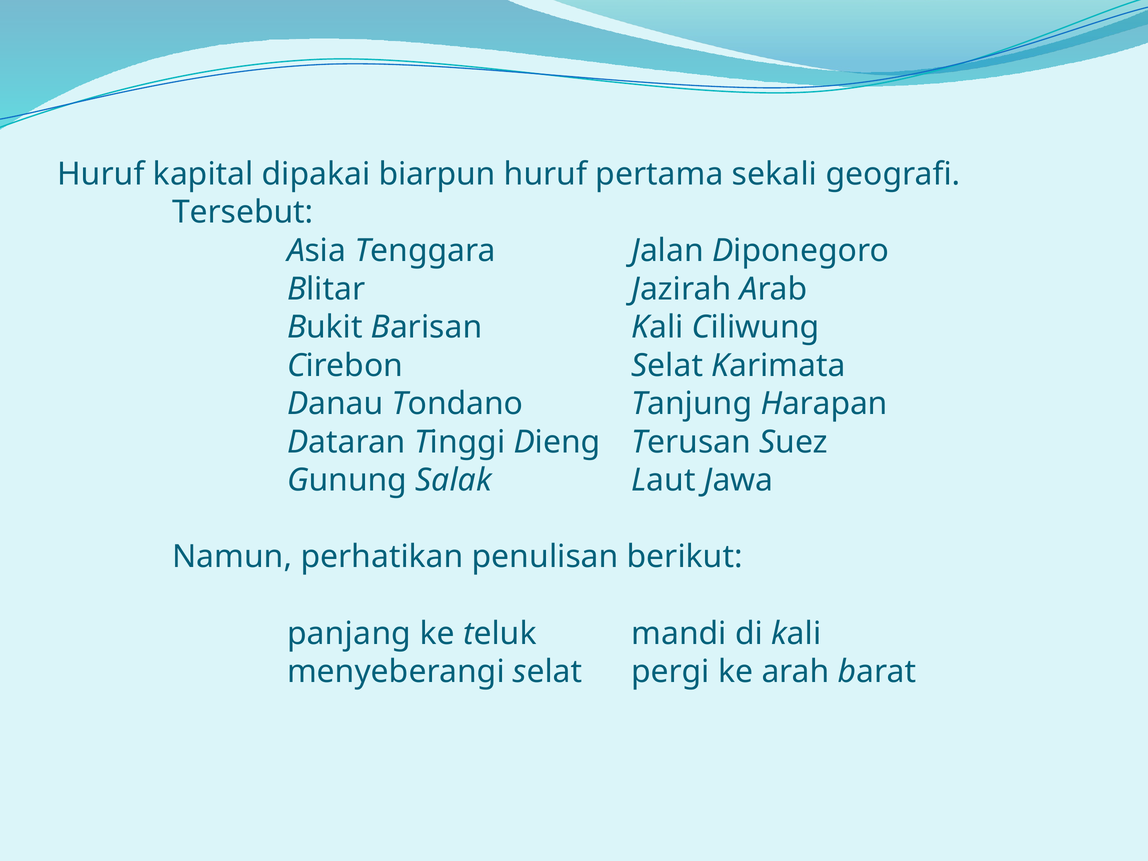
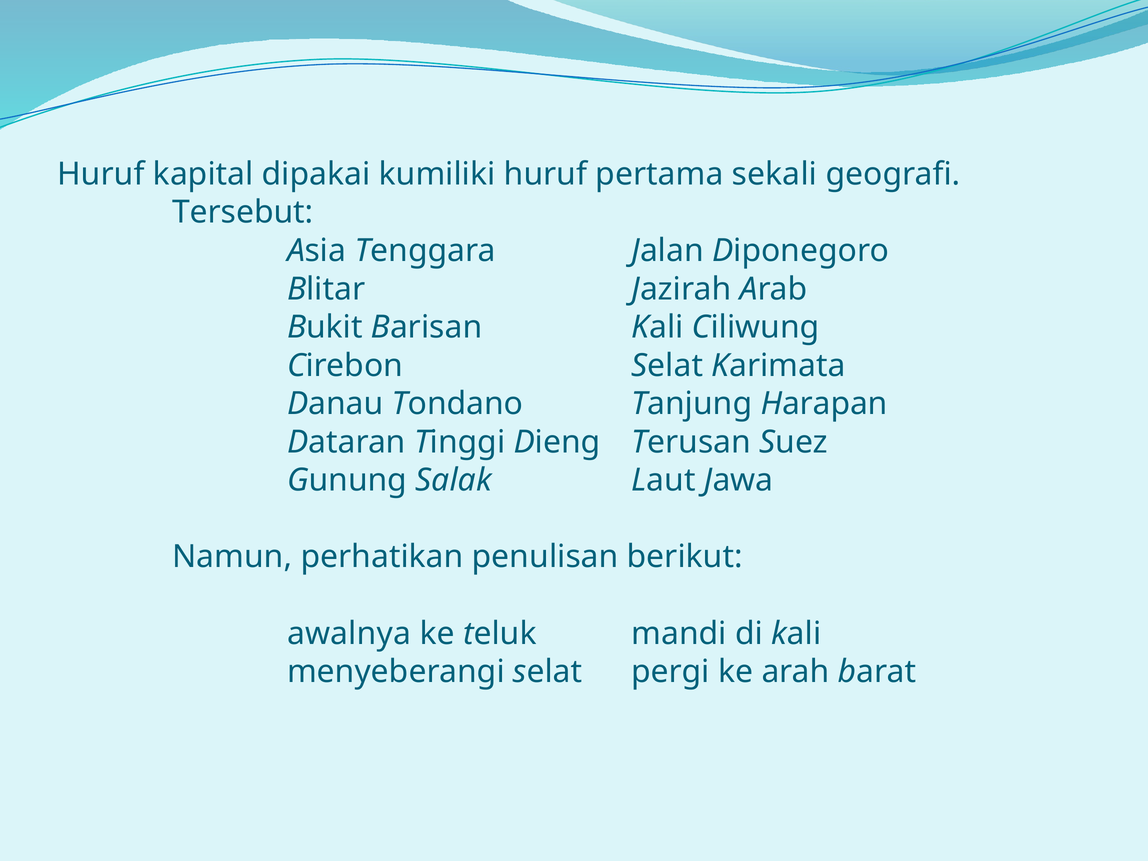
biarpun: biarpun -> kumiliki (437, 174)
panjang: panjang -> awalnya (349, 634)
